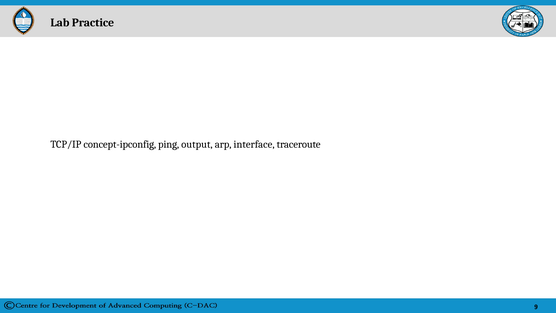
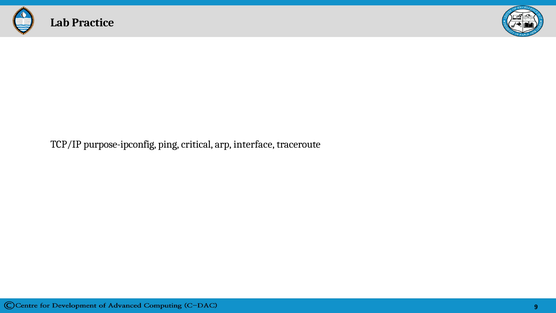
concept-ipconfig: concept-ipconfig -> purpose-ipconfig (120, 144)
output: output -> critical (197, 144)
